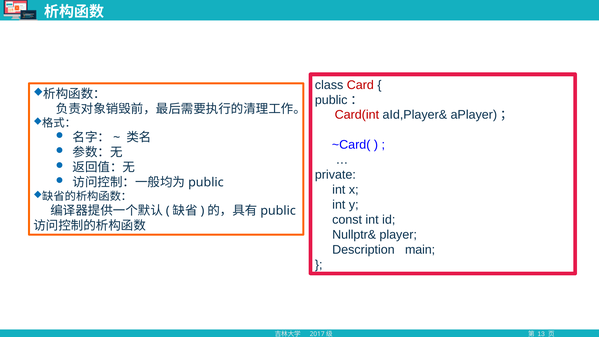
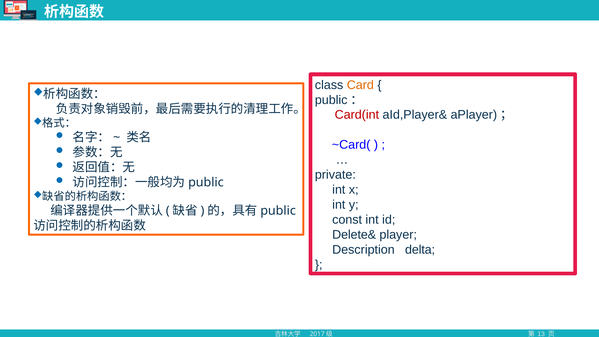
Card colour: red -> orange (360, 85)
Nullptr&: Nullptr& -> Delete& (354, 235)
main: main -> delta (420, 250)
